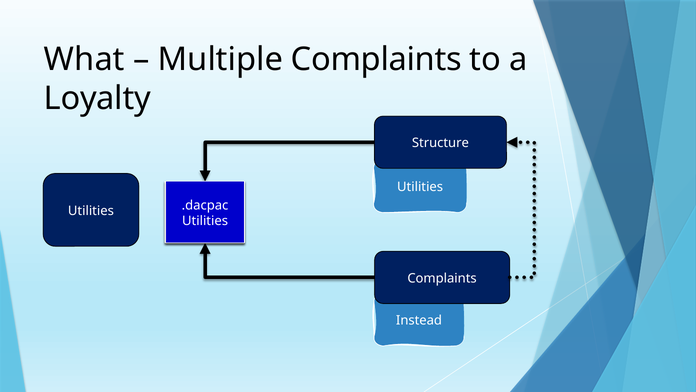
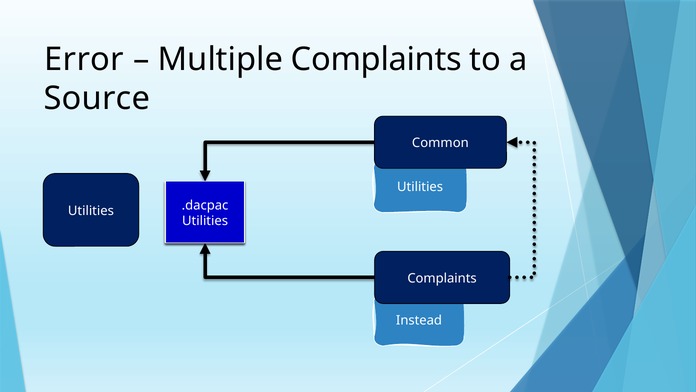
What: What -> Error (84, 59)
Loyalty: Loyalty -> Source (97, 98)
Structure: Structure -> Common (440, 143)
